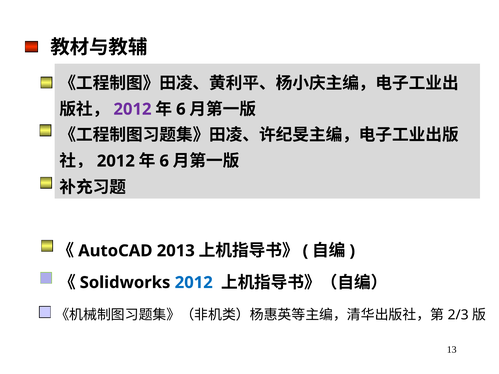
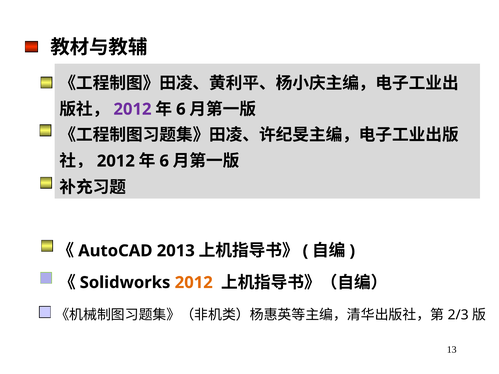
2012 colour: blue -> orange (194, 283)
